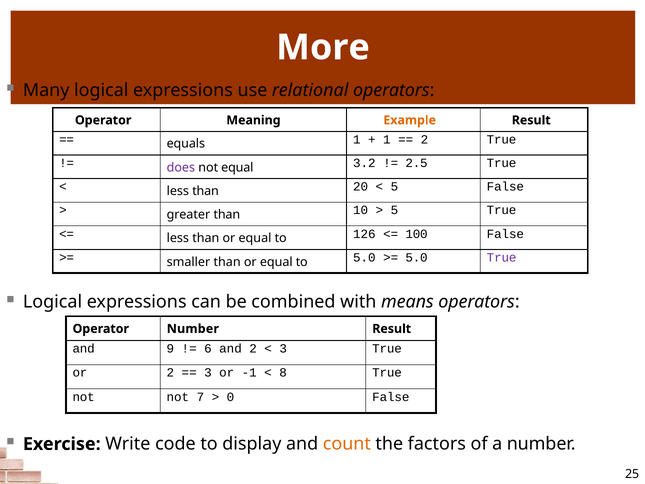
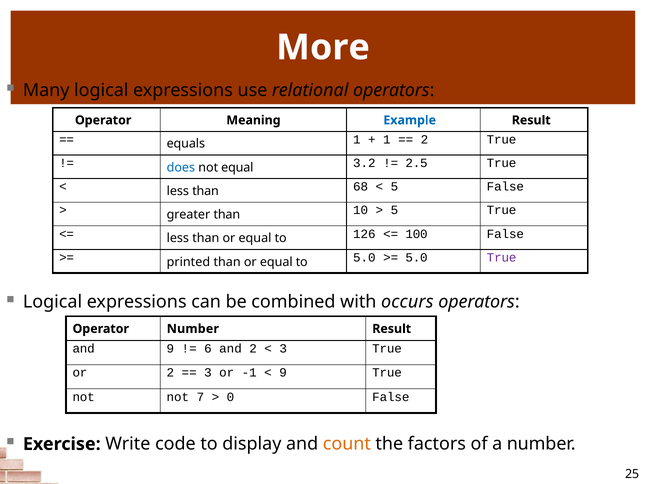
Example colour: orange -> blue (410, 120)
does colour: purple -> blue (181, 167)
20: 20 -> 68 (361, 187)
smaller: smaller -> printed (188, 262)
means: means -> occurs (407, 302)
8: 8 -> 9 (283, 373)
